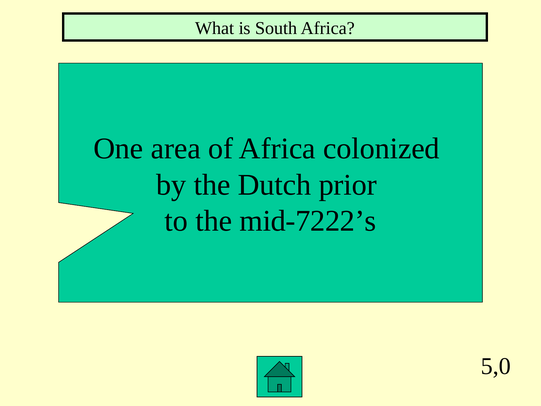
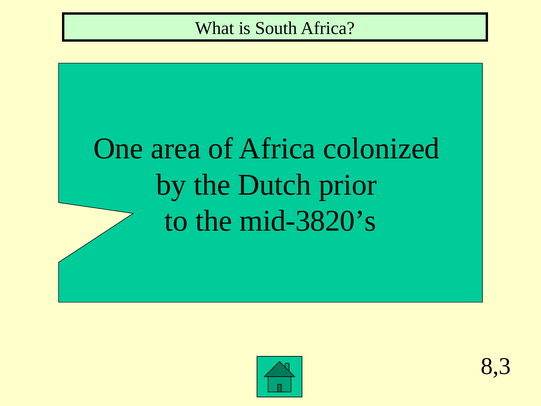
mid-7222’s: mid-7222’s -> mid-3820’s (308, 221)
5,0: 5,0 -> 8,3 (496, 366)
